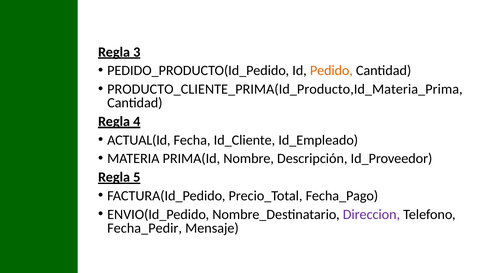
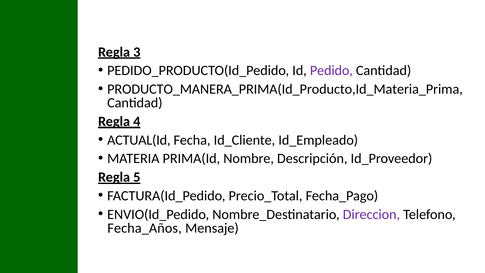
Pedido colour: orange -> purple (331, 71)
PRODUCTO_CLIENTE_PRIMA(Id_Producto,Id_Materia_Prima: PRODUCTO_CLIENTE_PRIMA(Id_Producto,Id_Materia_Prima -> PRODUCTO_MANERA_PRIMA(Id_Producto,Id_Materia_Prima (285, 89)
Fecha_Pedir: Fecha_Pedir -> Fecha_Años (145, 228)
